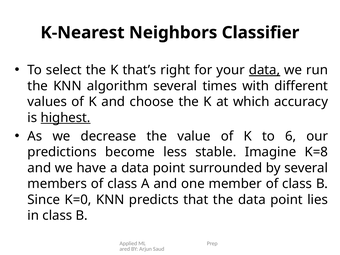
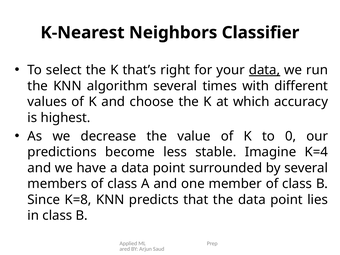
highest underline: present -> none (66, 118)
6: 6 -> 0 (291, 136)
K=8: K=8 -> K=4 (316, 152)
K=0: K=0 -> K=8 (78, 200)
